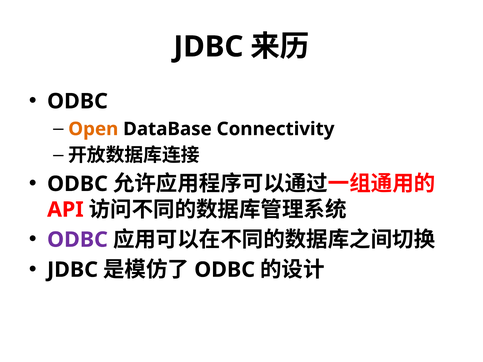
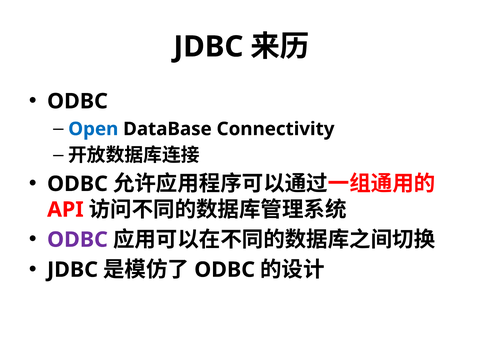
Open colour: orange -> blue (93, 129)
